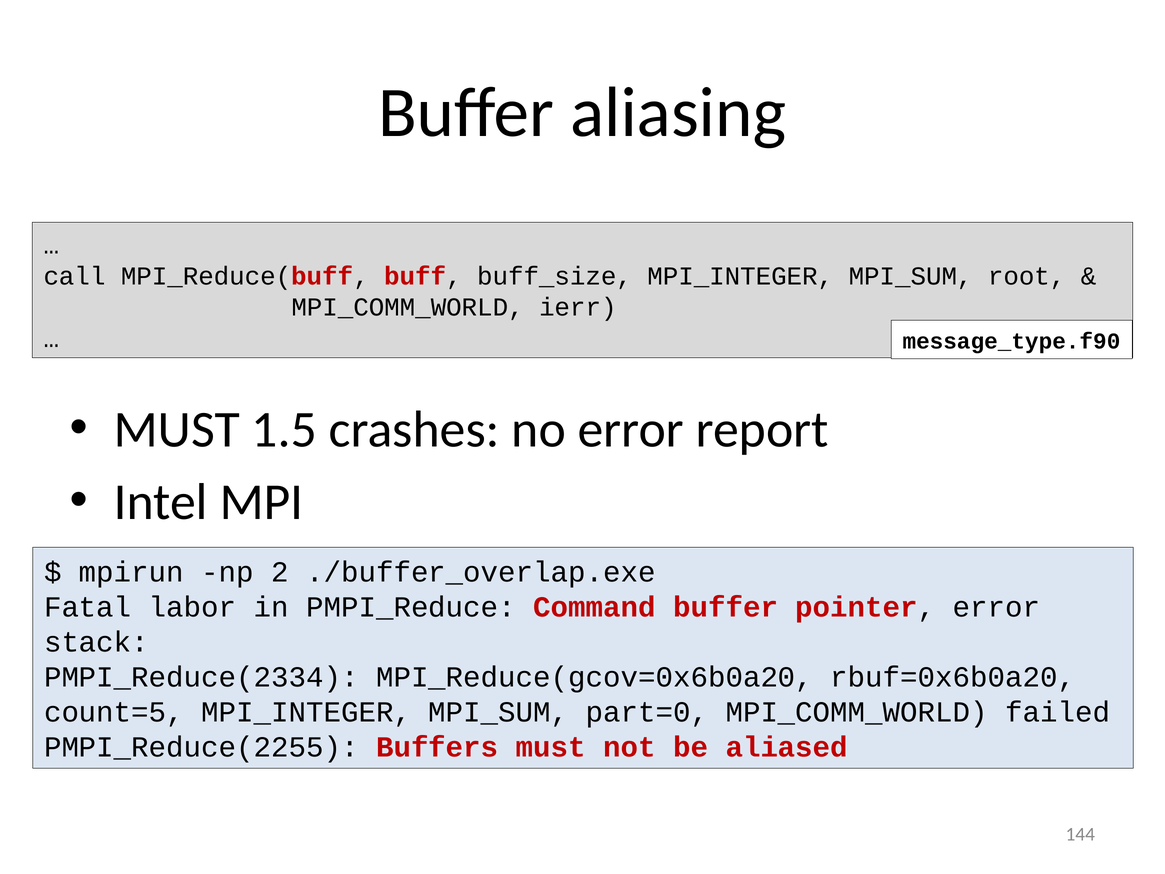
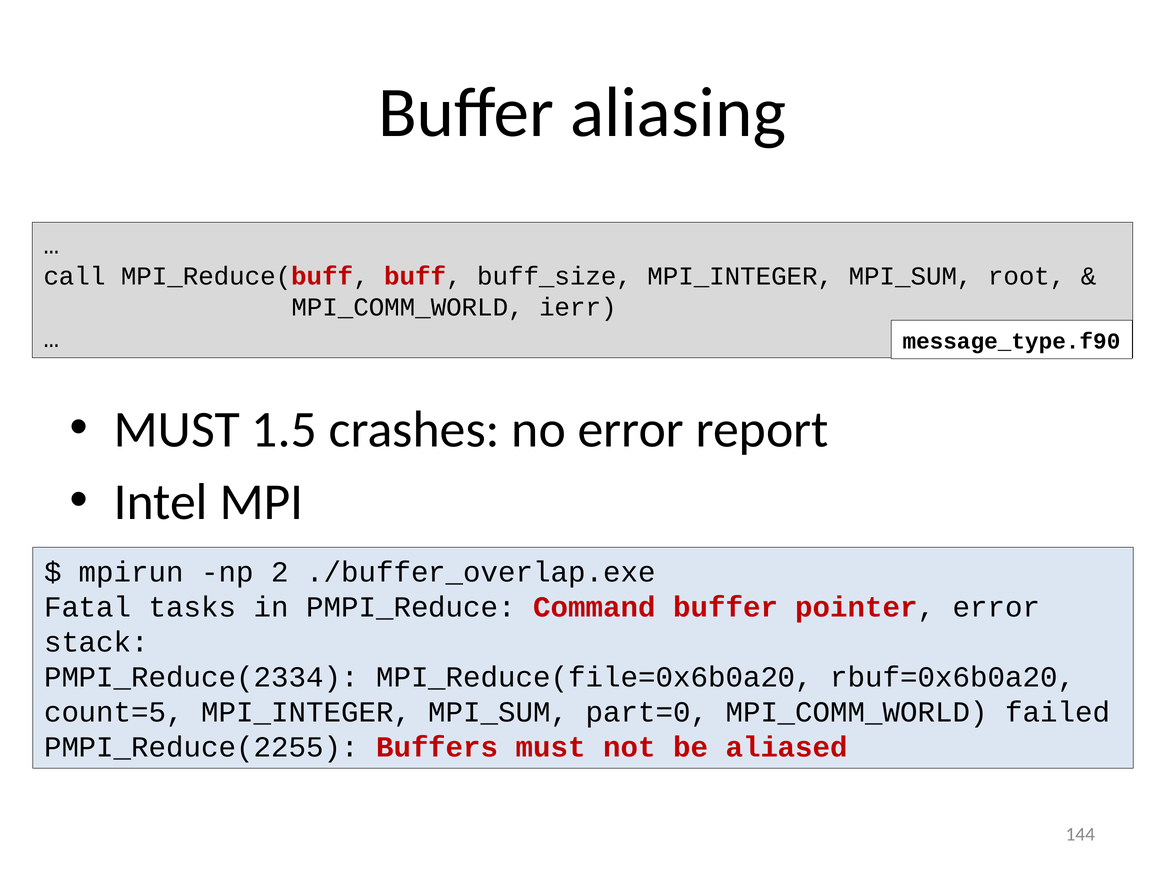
labor: labor -> tasks (193, 607)
MPI_Reduce(gcov=0x6b0a20: MPI_Reduce(gcov=0x6b0a20 -> MPI_Reduce(file=0x6b0a20 (594, 677)
